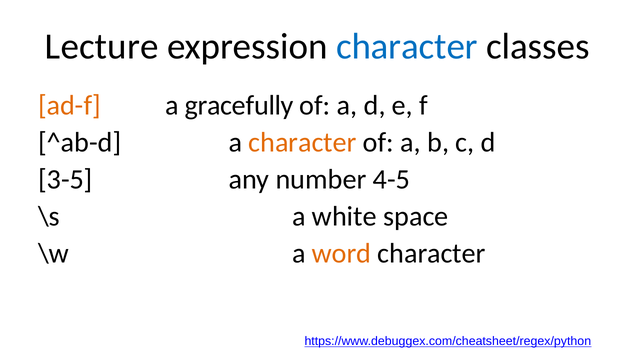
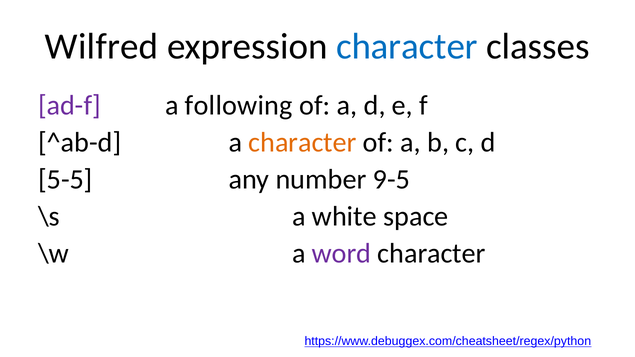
Lecture: Lecture -> Wilfred (102, 47)
ad-f colour: orange -> purple (69, 105)
gracefully: gracefully -> following (239, 105)
3-5: 3-5 -> 5-5 (65, 180)
4-5: 4-5 -> 9-5 (391, 180)
word colour: orange -> purple (342, 254)
